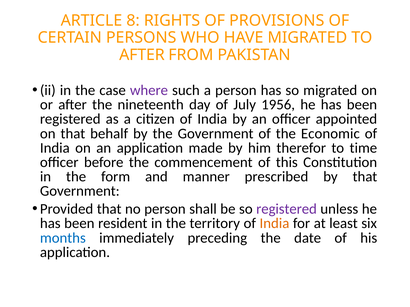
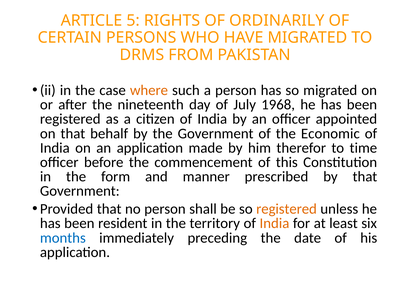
8: 8 -> 5 (133, 21)
PROVISIONS: PROVISIONS -> ORDINARILY (277, 21)
AFTER: AFTER -> DRMS (142, 55)
where colour: purple -> orange (149, 91)
1956: 1956 -> 1968 (278, 105)
registered colour: purple -> orange (287, 209)
